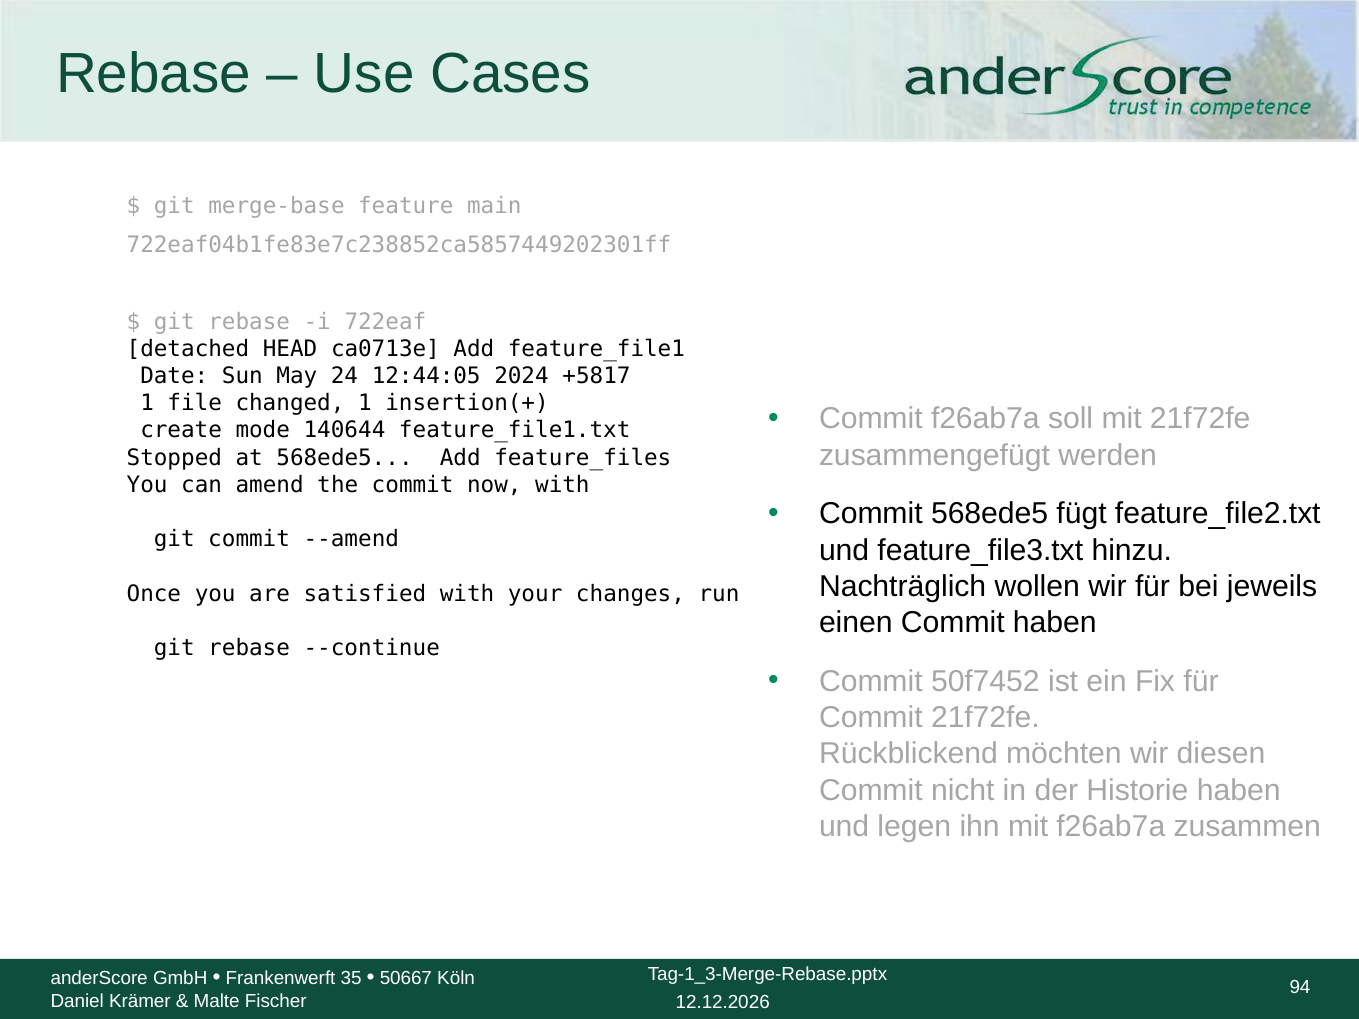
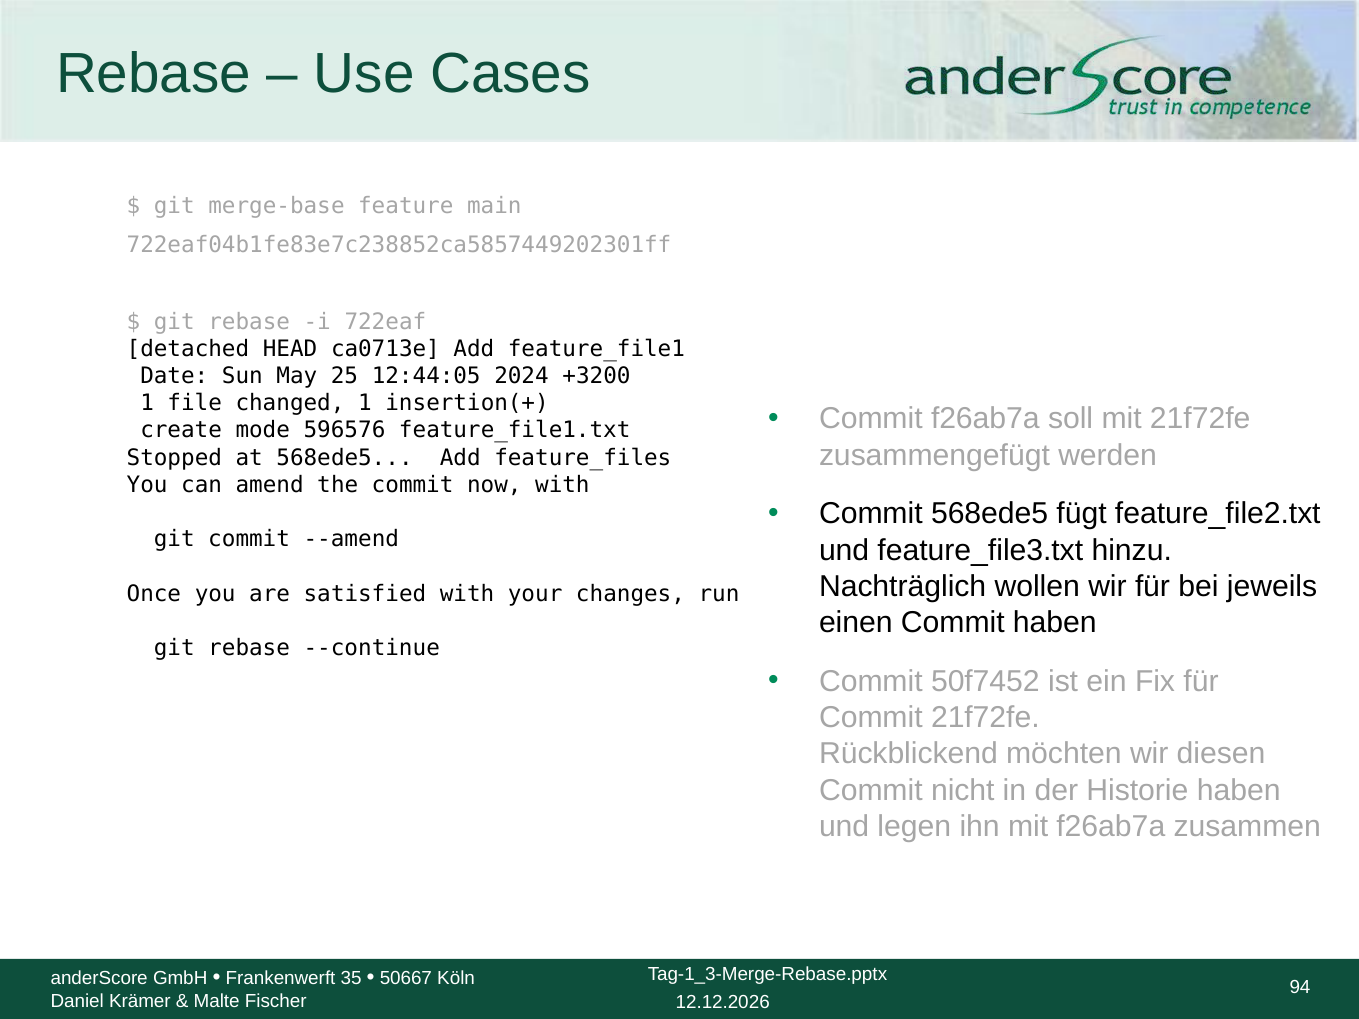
24: 24 -> 25 (344, 376)
+5817: +5817 -> +3200 (597, 376)
140644: 140644 -> 596576 (344, 431)
